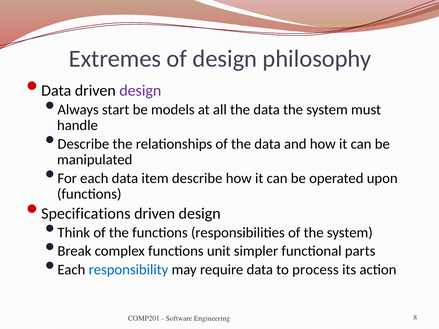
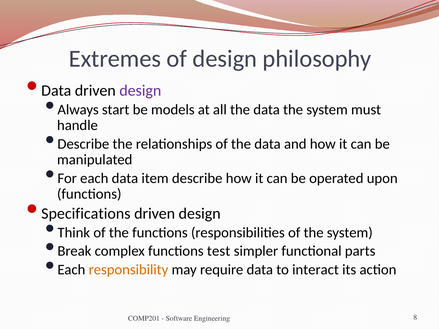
unit: unit -> test (219, 251)
responsibility colour: blue -> orange (128, 270)
process: process -> interact (316, 270)
